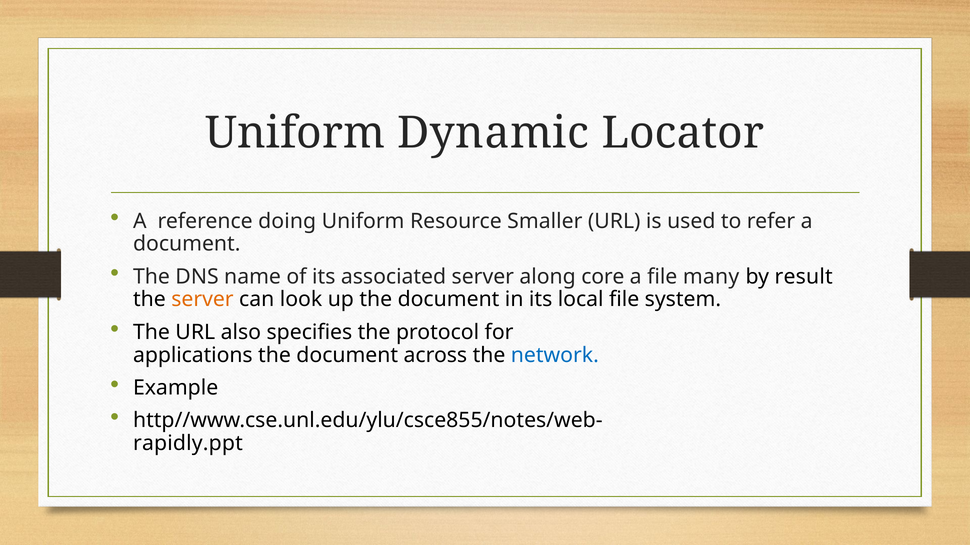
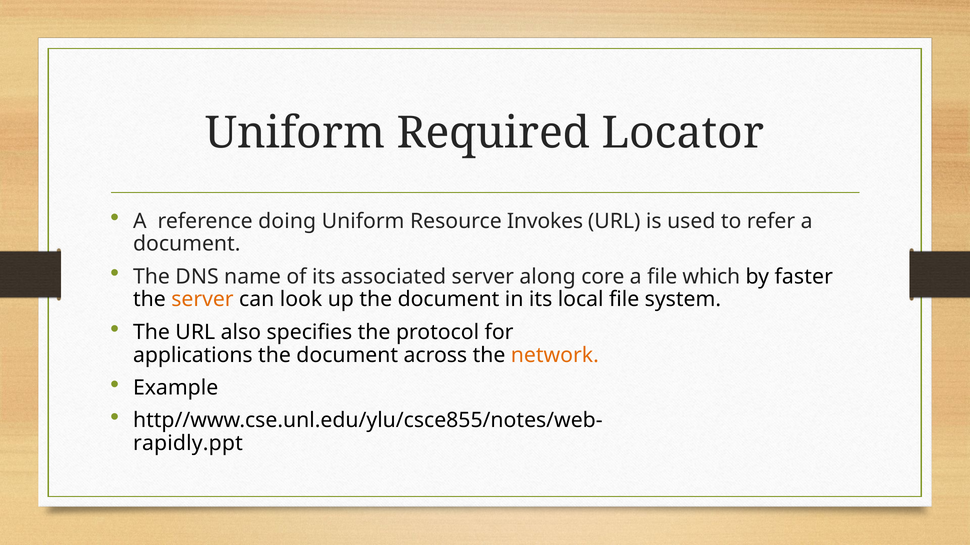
Dynamic: Dynamic -> Required (493, 133)
Smaller: Smaller -> Invokes (545, 221)
many: many -> which (711, 277)
result: result -> faster (804, 277)
network colour: blue -> orange (555, 355)
